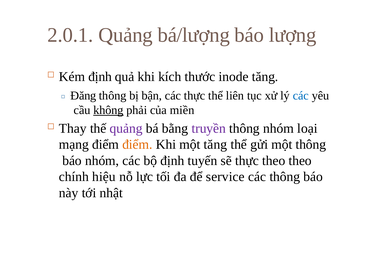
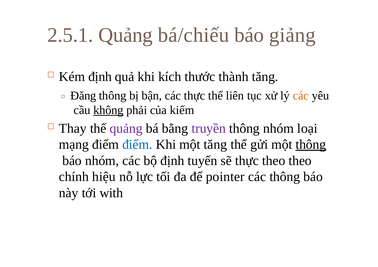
2.0.1: 2.0.1 -> 2.5.1 (70, 35)
bá/lượng: bá/lượng -> bá/chiếu (194, 35)
lượng: lượng -> giảng (292, 35)
inode: inode -> thành (234, 77)
các colour: blue -> orange (301, 96)
miền: miền -> kiếm (182, 110)
điểm colour: orange -> blue (137, 145)
thông underline: none -> present (311, 145)
service: service -> pointer (225, 177)
nhật: nhật -> with (111, 193)
